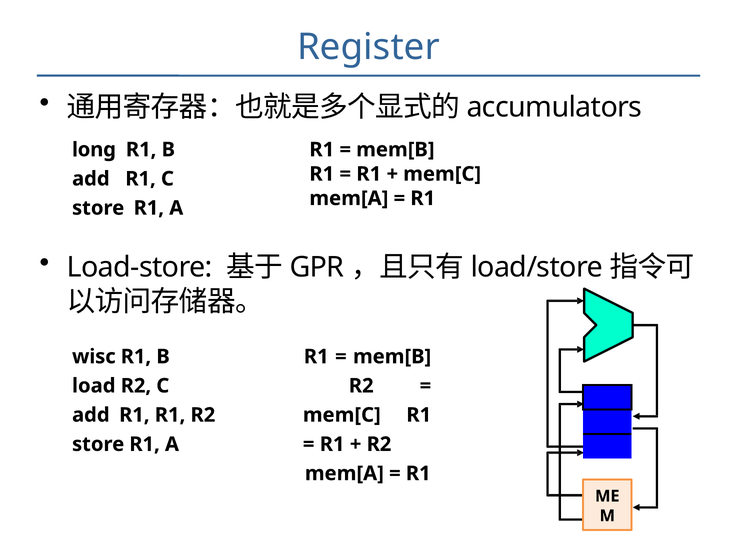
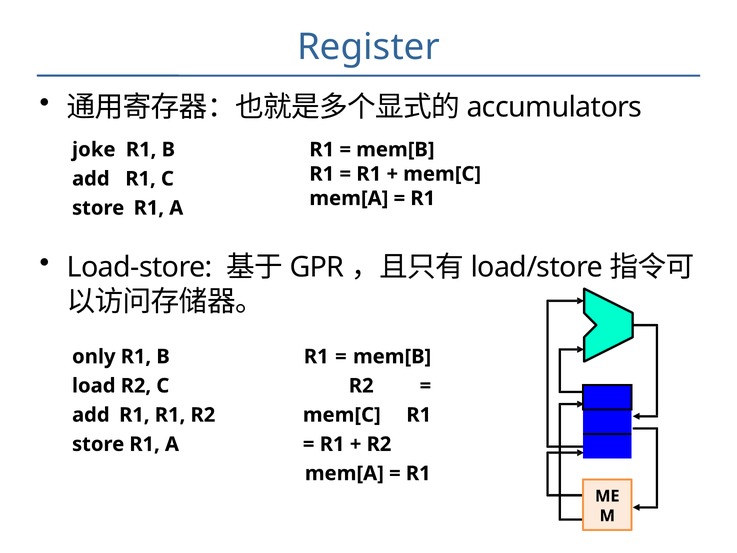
long: long -> joke (94, 150)
wisc: wisc -> only (94, 356)
